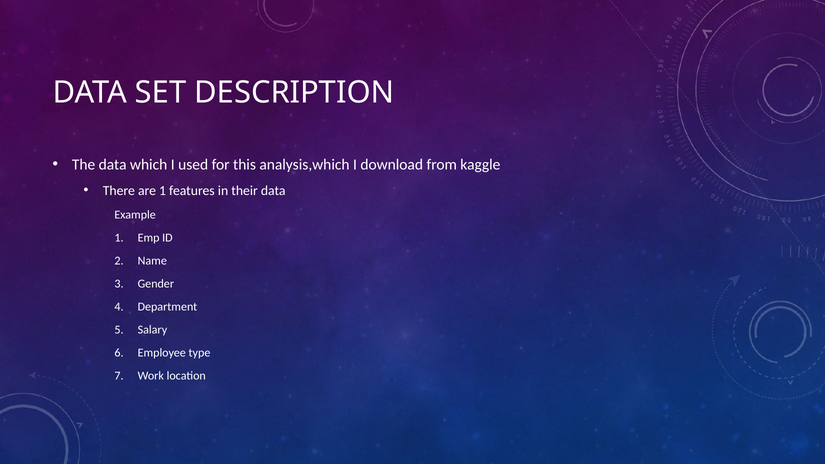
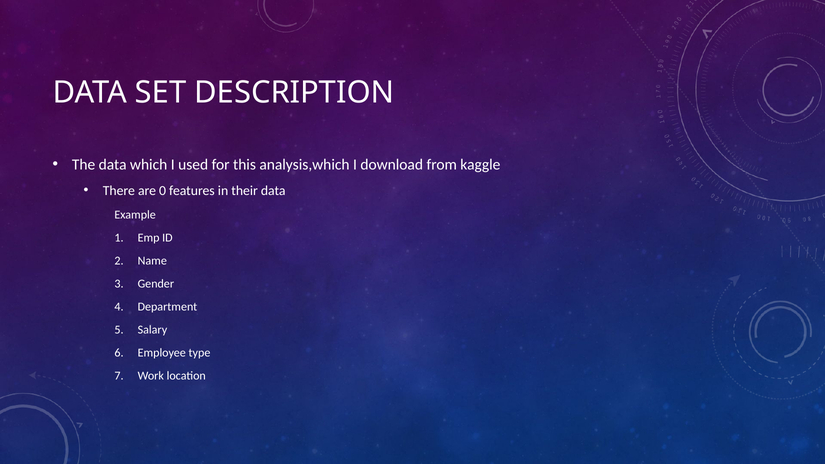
are 1: 1 -> 0 (163, 191)
